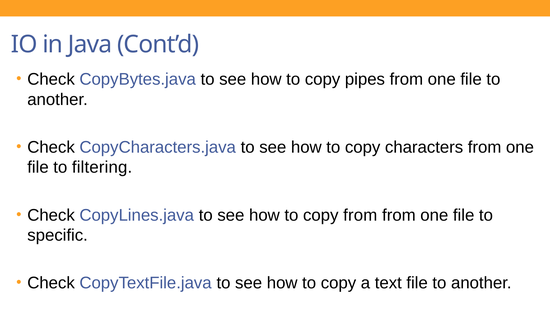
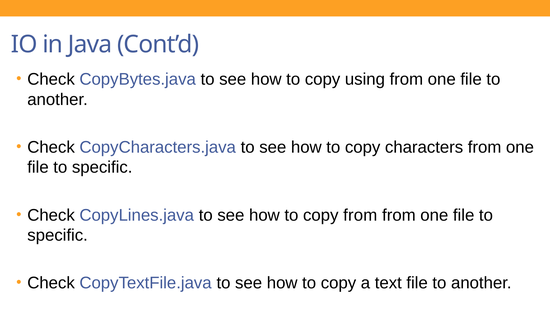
pipes: pipes -> using (365, 79)
filtering: filtering -> specific (102, 167)
